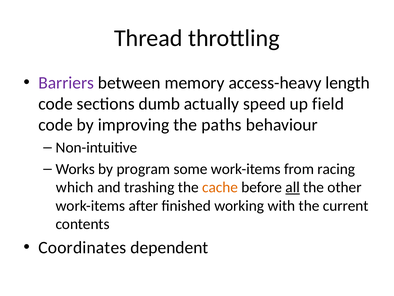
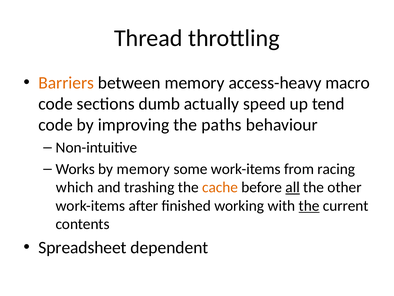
Barriers colour: purple -> orange (66, 83)
length: length -> macro (348, 83)
field: field -> tend (328, 104)
by program: program -> memory (143, 169)
the underline: none -> present (309, 205)
Coordinates: Coordinates -> Spreadsheet (82, 247)
